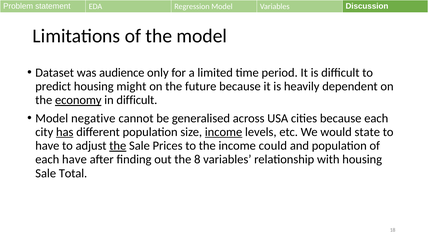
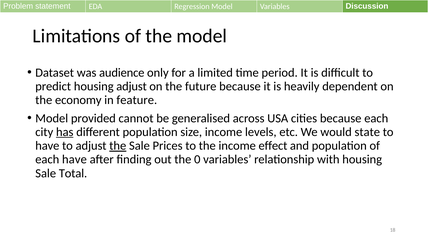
housing might: might -> adjust (132, 86)
economy underline: present -> none (78, 100)
in difficult: difficult -> feature (137, 100)
negative: negative -> provided (93, 118)
income underline: present -> none (224, 132)
could: could -> effect (273, 146)
8: 8 -> 0 (197, 159)
